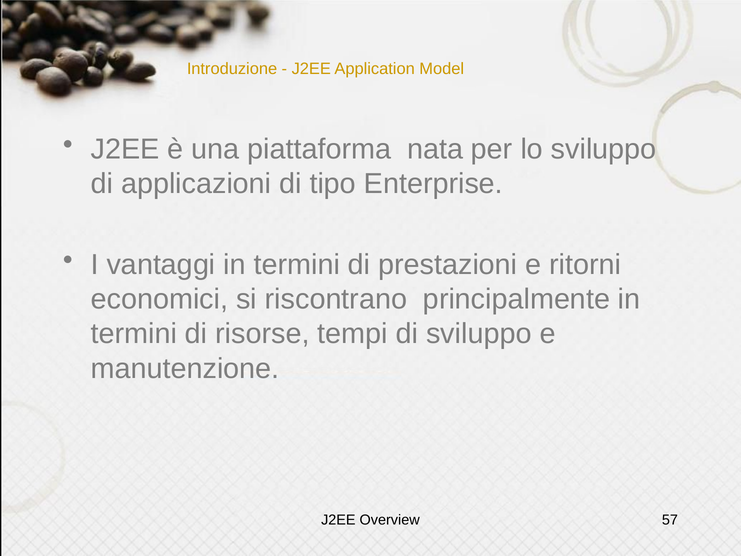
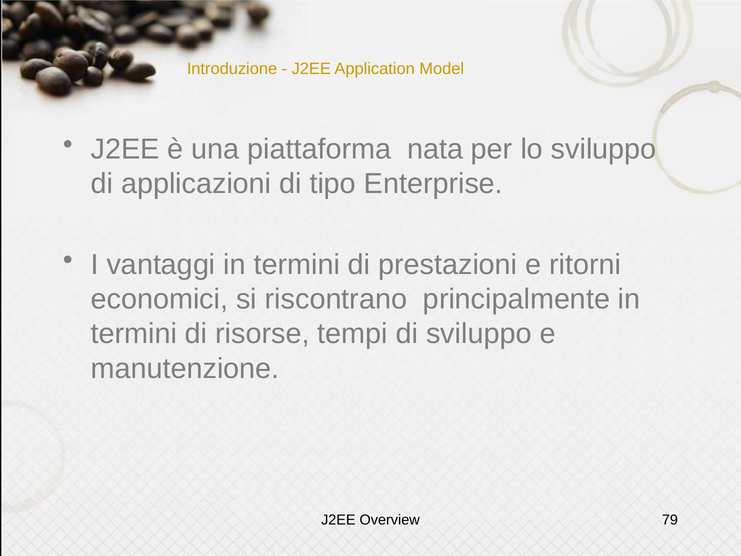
57: 57 -> 79 (670, 520)
